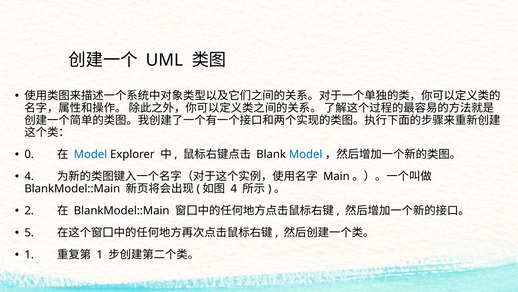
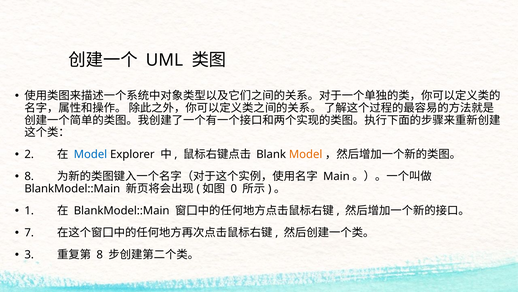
0: 0 -> 2 (29, 154)
Model colour: blue -> orange (306, 154)
4: 4 -> 8 (29, 176)
4: 4 -> 0 (234, 188)
2: 2 -> 1 (29, 210)
5: 5 -> 7 (29, 232)
1: 1 -> 3 (29, 254)
1: 1 -> 8 (100, 254)
